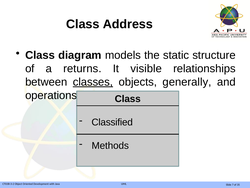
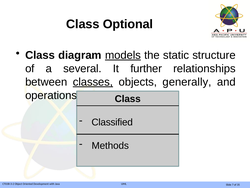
Address: Address -> Optional (128, 24)
models underline: none -> present (123, 55)
returns: returns -> several (82, 68)
visible: visible -> further (146, 68)
